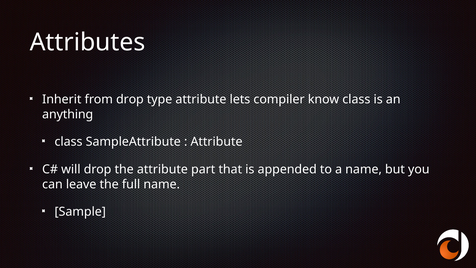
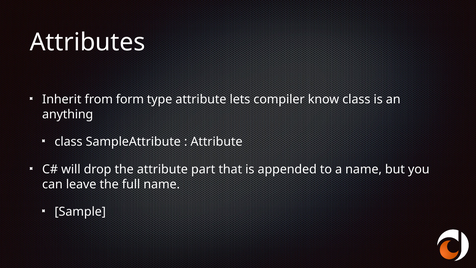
from drop: drop -> form (130, 99)
